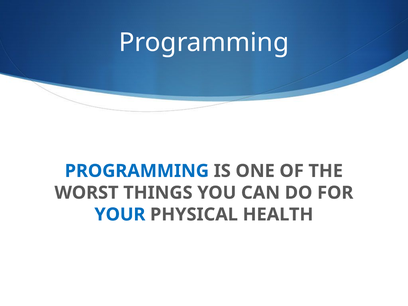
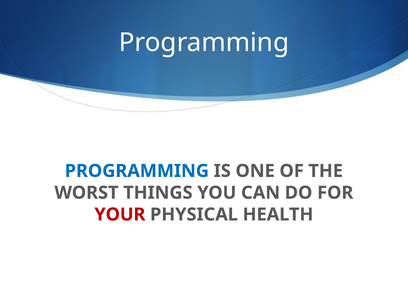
YOUR colour: blue -> red (120, 214)
